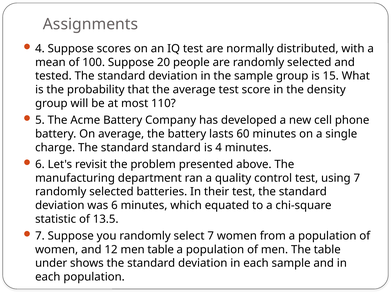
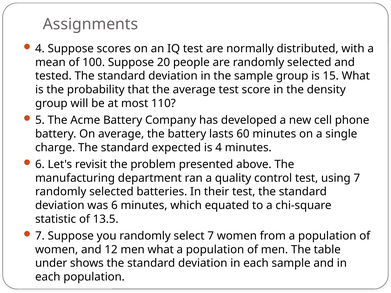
standard standard: standard -> expected (176, 148)
men table: table -> what (161, 250)
